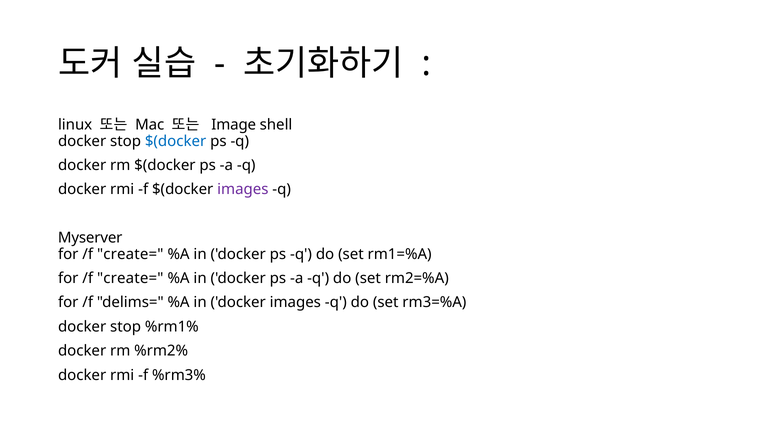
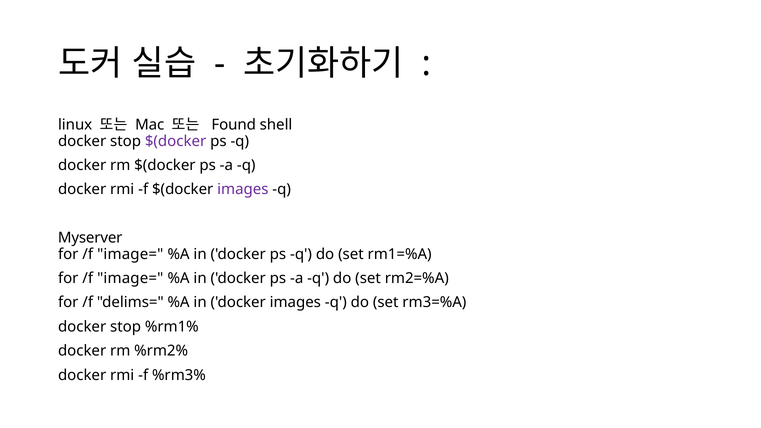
Image: Image -> Found (234, 125)
$(docker colour: blue -> purple (176, 141)
create=: create= -> image= (130, 254)
create=: create= -> image= (130, 278)
